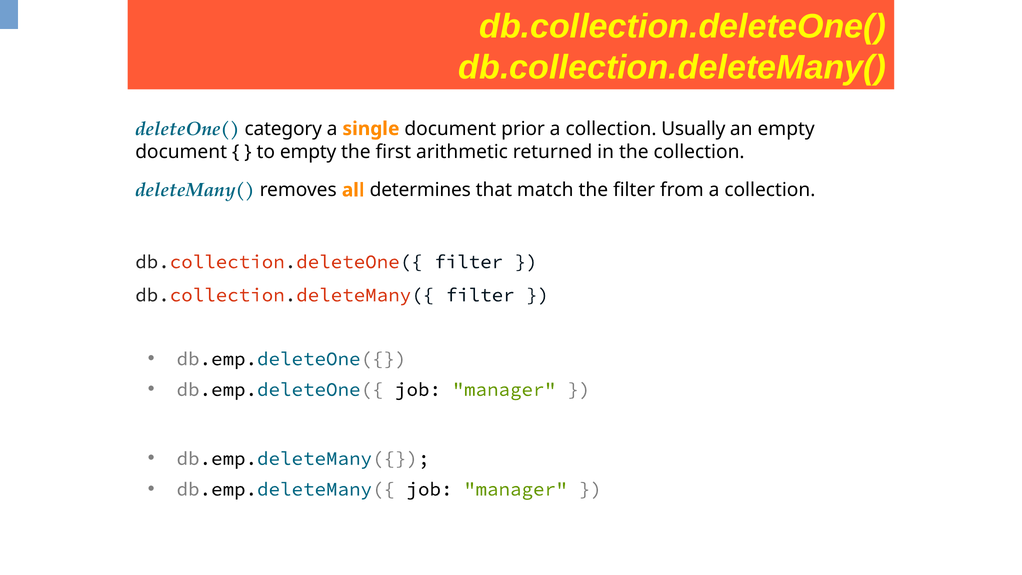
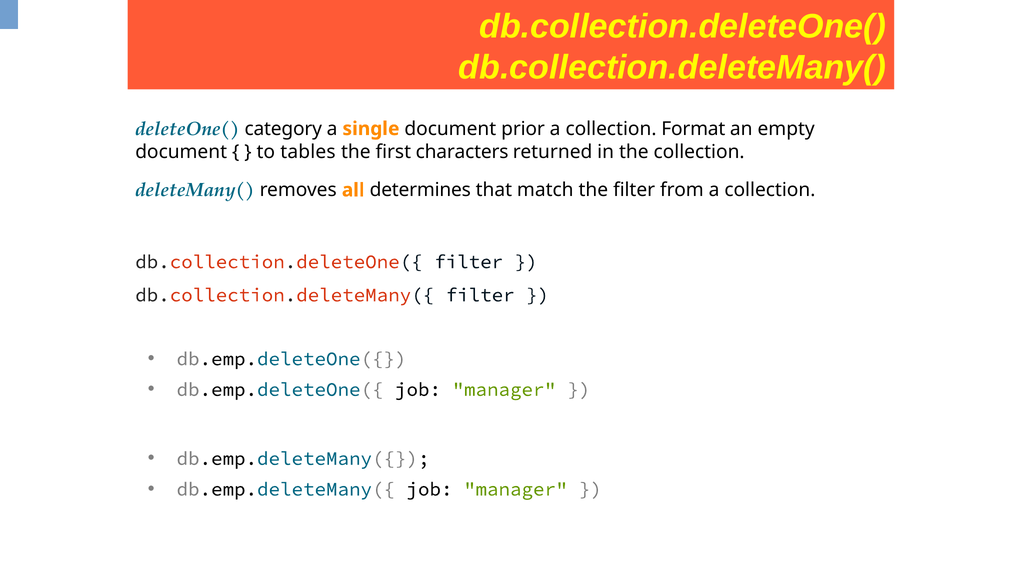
Usually: Usually -> Format (693, 129)
to empty: empty -> tables (308, 152)
arithmetic: arithmetic -> characters (462, 152)
